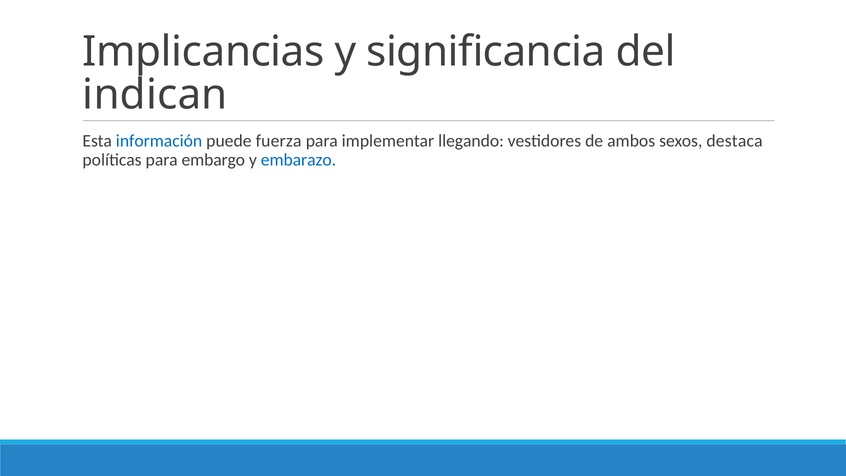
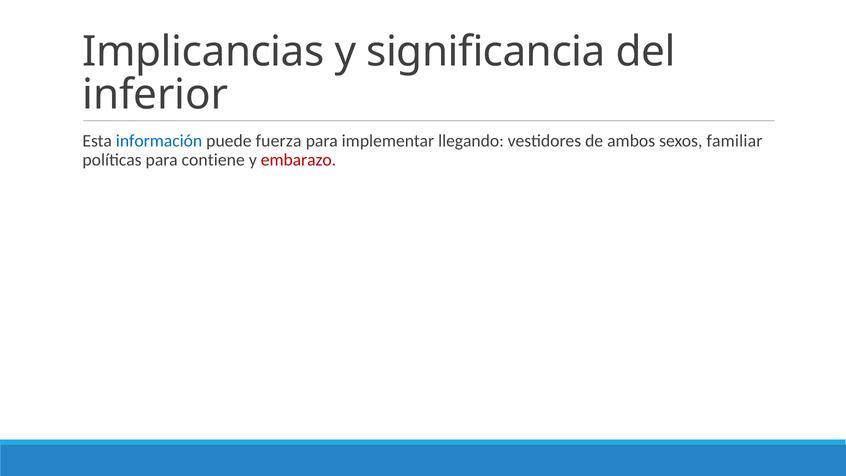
indican: indican -> inferior (155, 95)
destaca: destaca -> familiar (734, 141)
embargo: embargo -> contiene (213, 160)
embarazo colour: blue -> red (298, 160)
